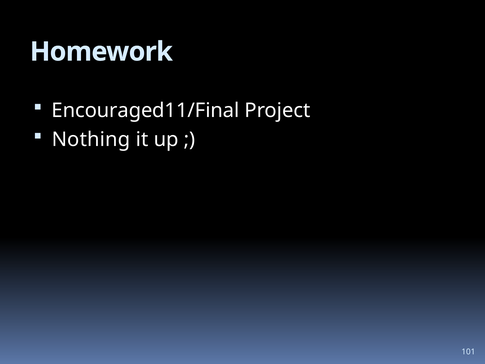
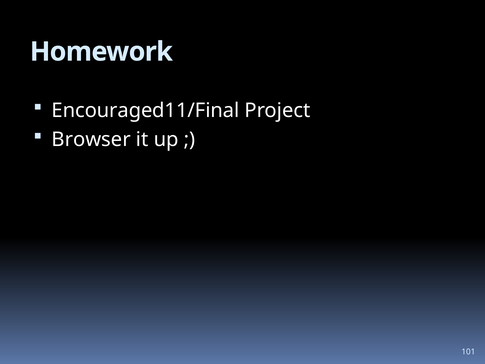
Nothing: Nothing -> Browser (91, 139)
